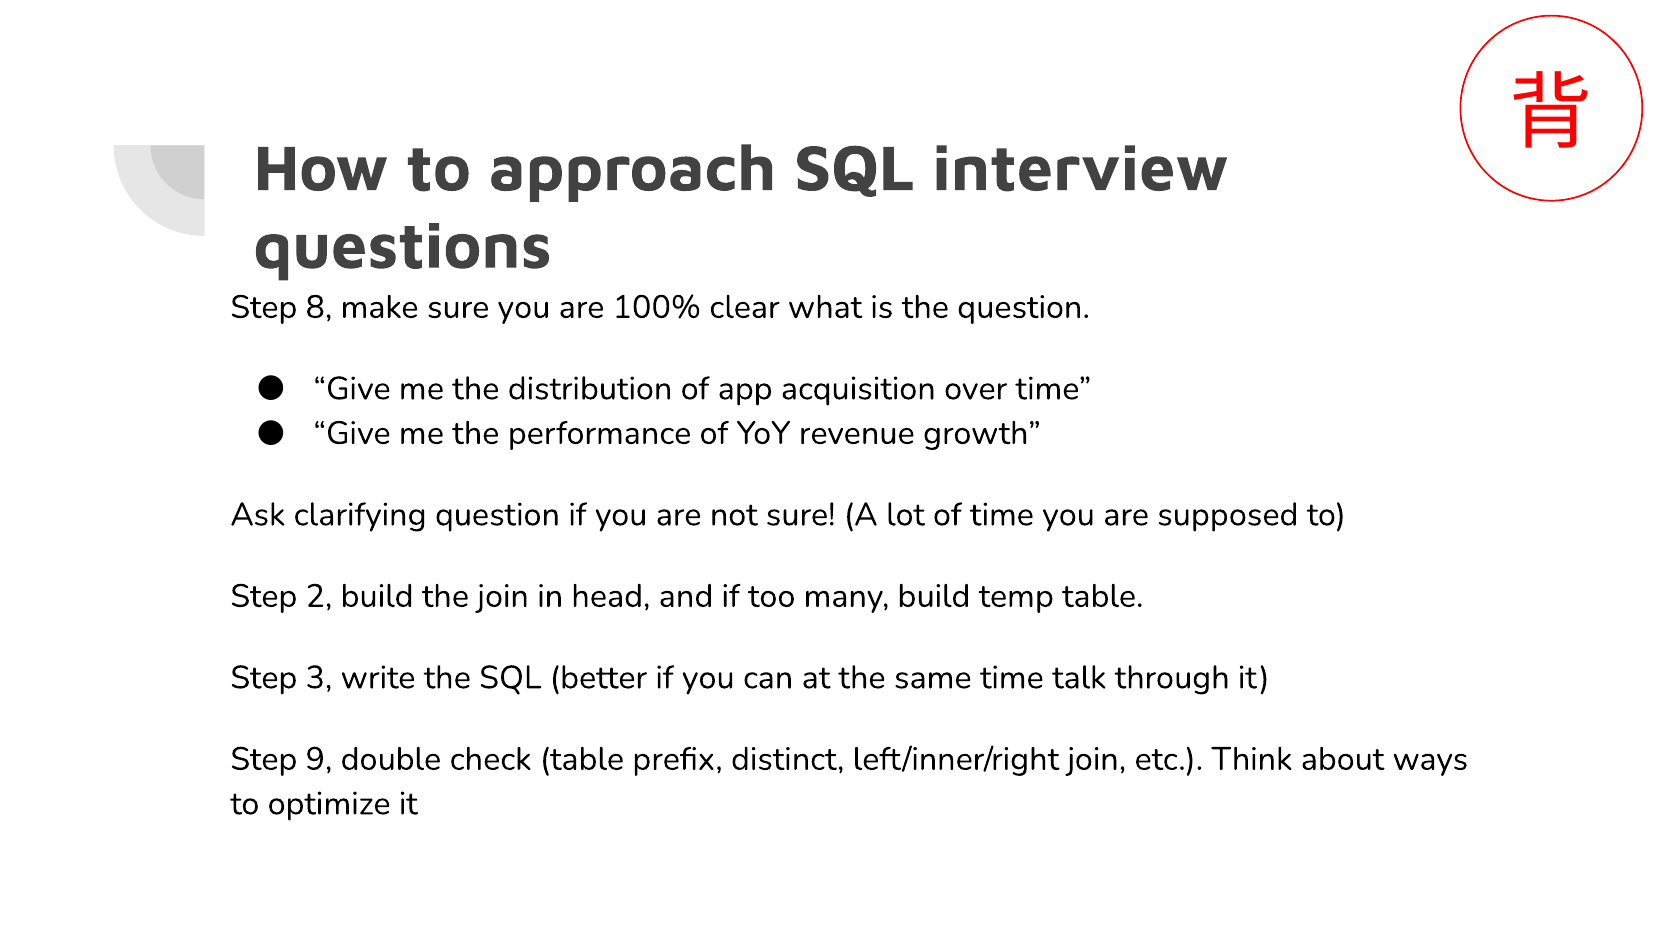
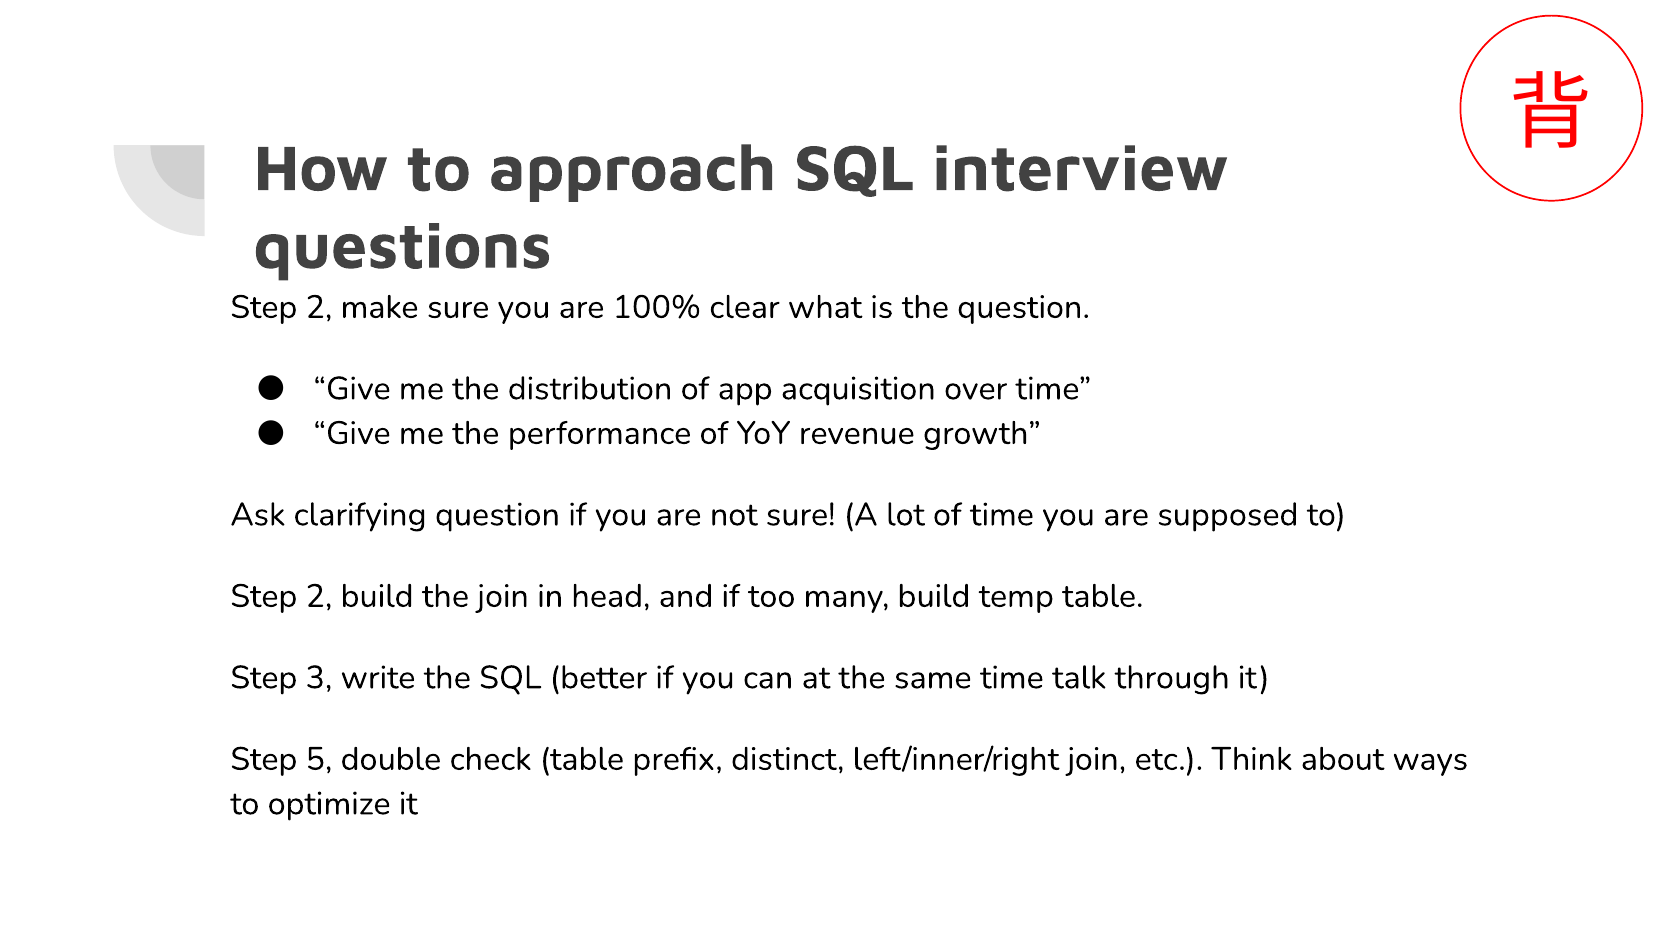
8: 8 -> 2 (319, 307)
9: 9 -> 5 (319, 759)
